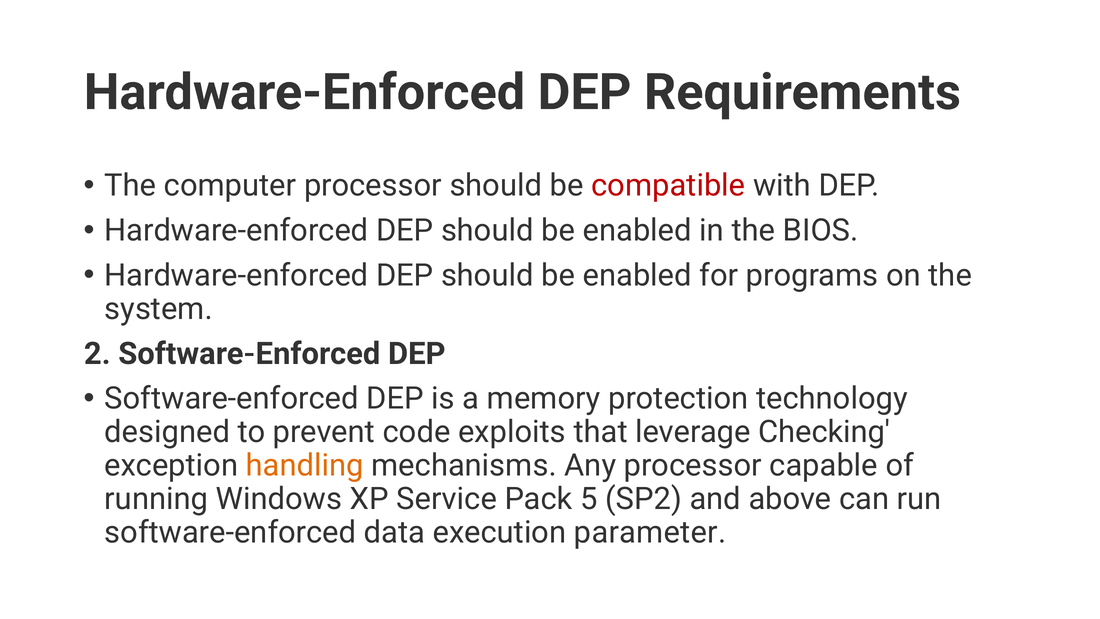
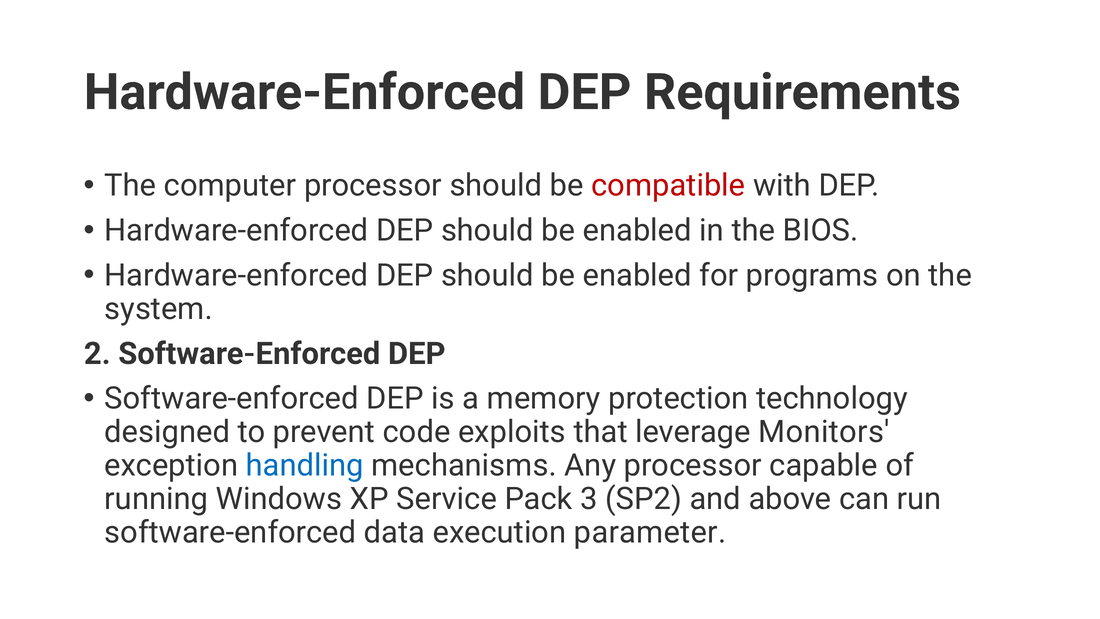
Checking: Checking -> Monitors (824, 432)
handling colour: orange -> blue (305, 465)
5: 5 -> 3 (589, 499)
